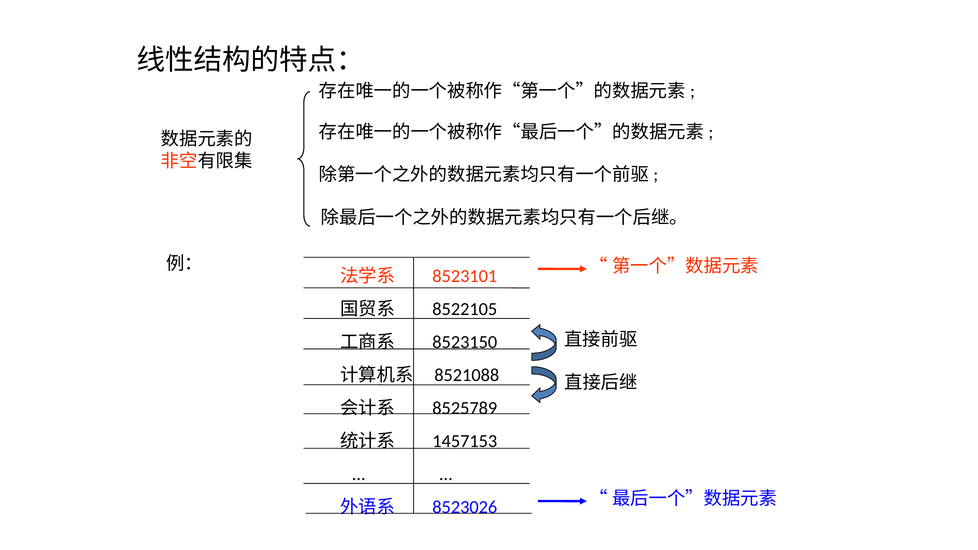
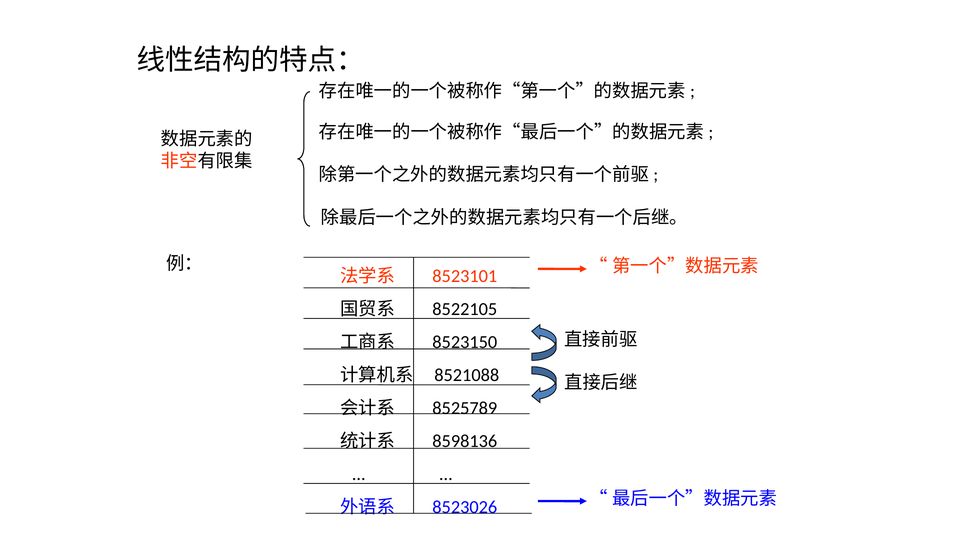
1457153: 1457153 -> 8598136 (465, 441)
